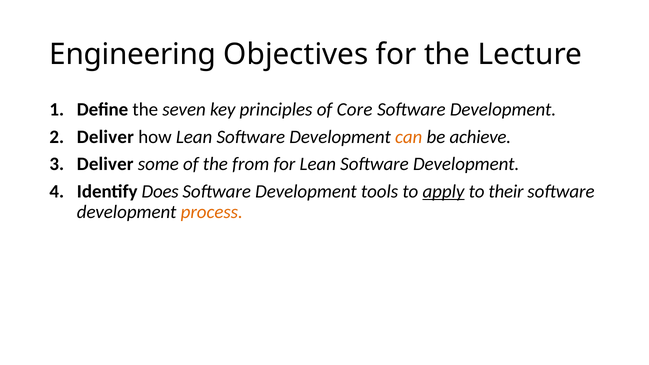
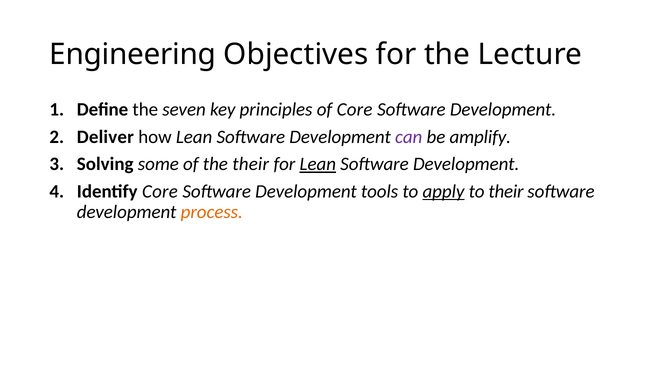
can colour: orange -> purple (409, 137)
achieve: achieve -> amplify (480, 137)
Deliver: Deliver -> Solving (105, 164)
the from: from -> their (251, 164)
Lean underline: none -> present (318, 164)
Identify Does: Does -> Core (160, 191)
